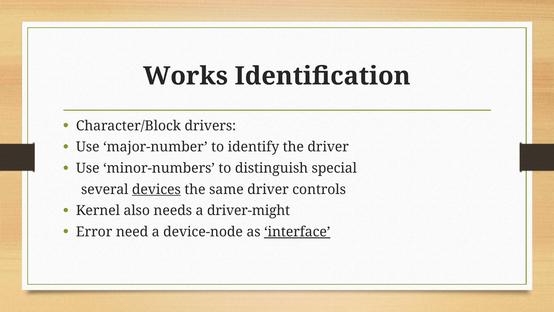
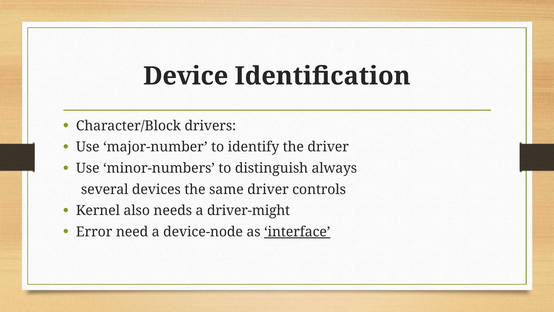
Works: Works -> Device (186, 76)
special: special -> always (334, 168)
devices underline: present -> none (156, 189)
